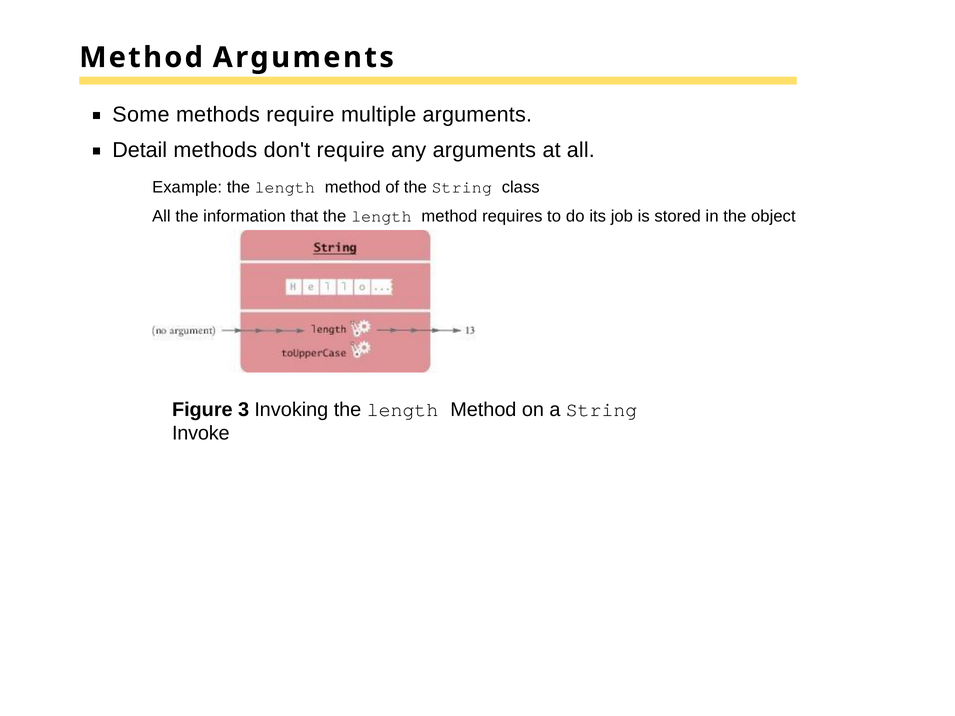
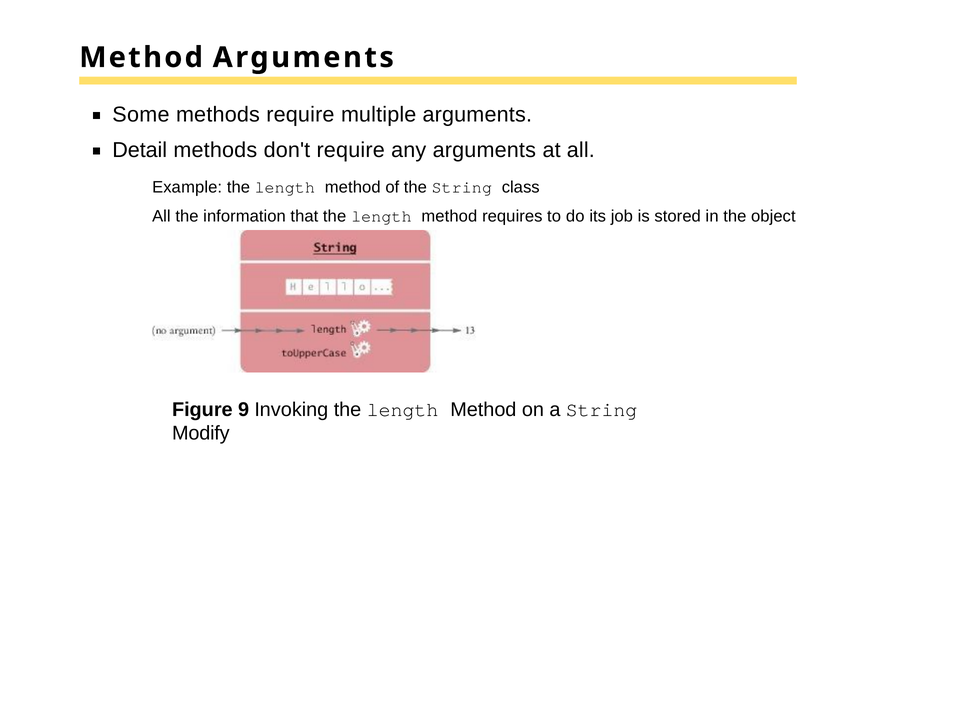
3: 3 -> 9 (244, 410)
Invoke: Invoke -> Modify (201, 433)
